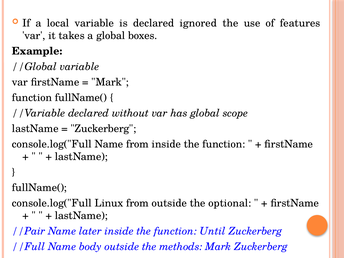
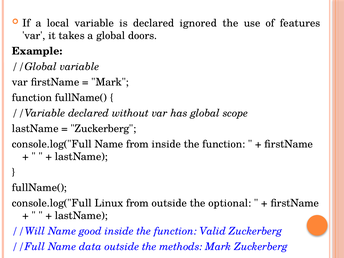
boxes: boxes -> doors (143, 36)
//Pair: //Pair -> //Will (29, 231)
later: later -> good (90, 231)
Until: Until -> Valid (213, 231)
body: body -> data (90, 247)
